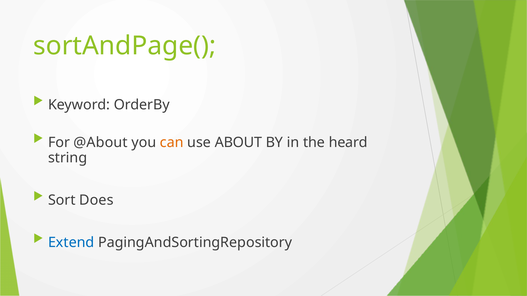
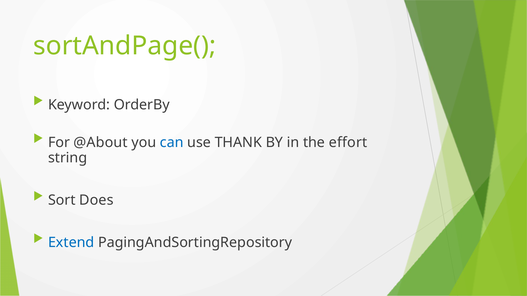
can colour: orange -> blue (172, 143)
ABOUT: ABOUT -> THANK (238, 143)
heard: heard -> effort (348, 143)
